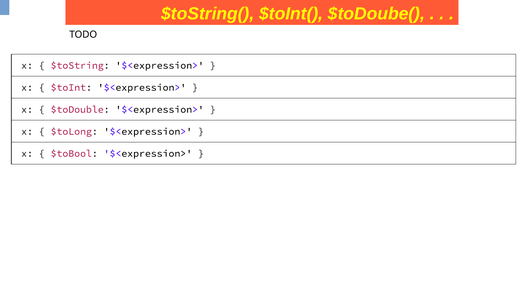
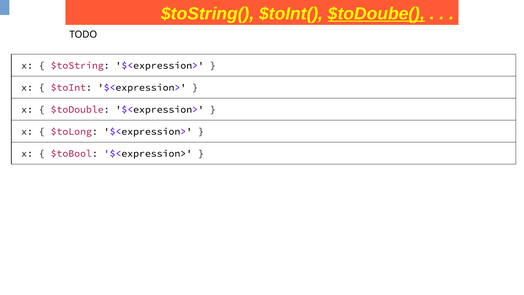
$toDoube( underline: none -> present (376, 14)
